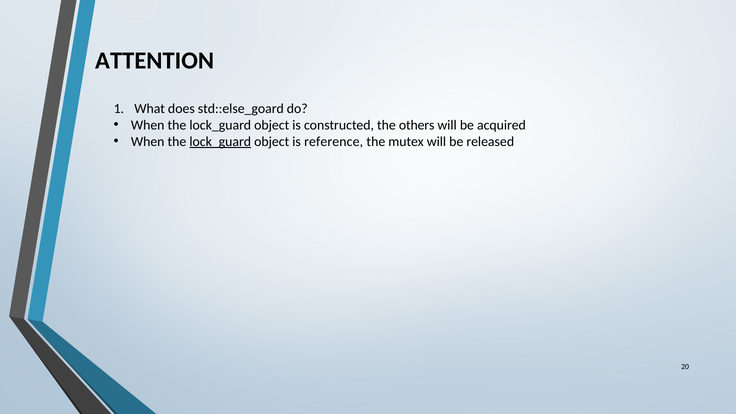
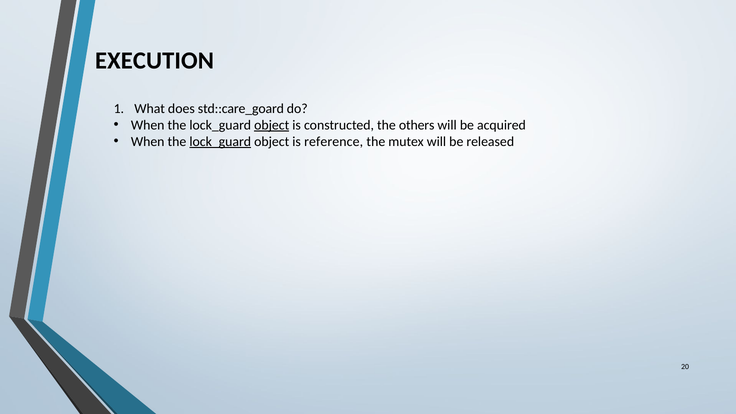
ATTENTION: ATTENTION -> EXECUTION (155, 61)
std::else_goard: std::else_goard -> std::care_goard (241, 109)
object underline: none -> present (272, 125)
